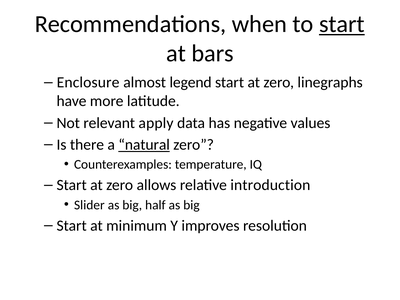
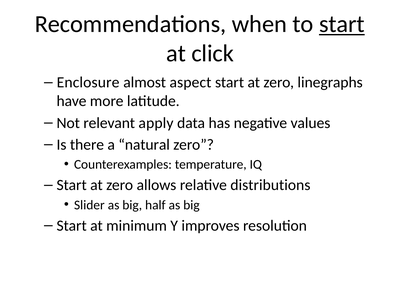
bars: bars -> click (213, 53)
legend: legend -> aspect (190, 82)
natural underline: present -> none (144, 145)
introduction: introduction -> distributions (270, 185)
